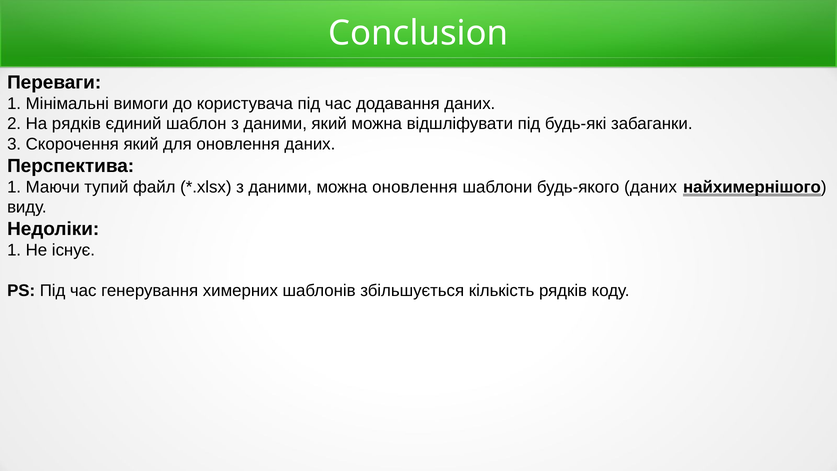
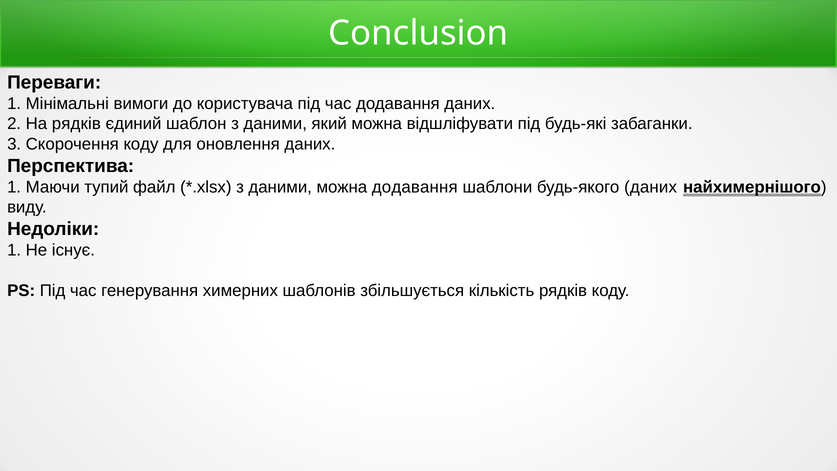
Скорочення який: який -> коду (141, 144)
можна оновлення: оновлення -> додавання (415, 187)
